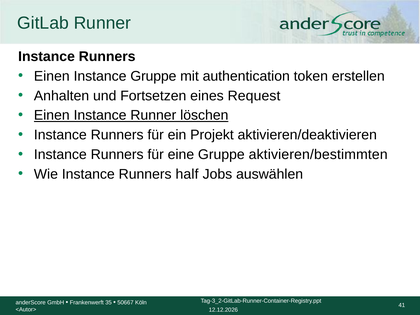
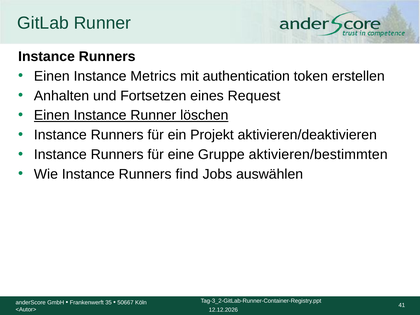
Instance Gruppe: Gruppe -> Metrics (153, 76)
half: half -> find (187, 174)
